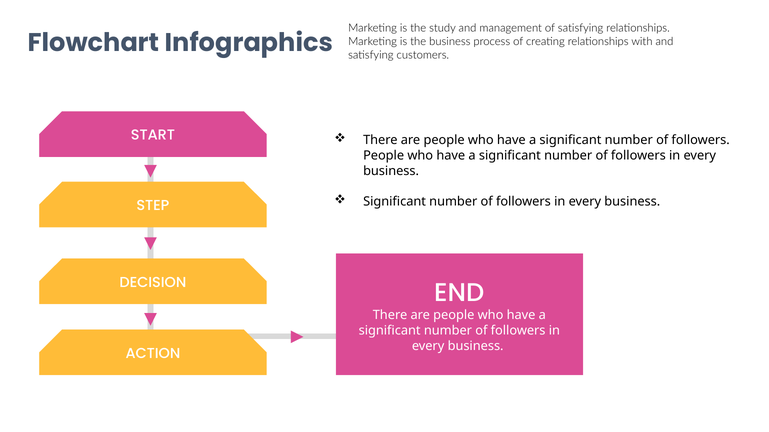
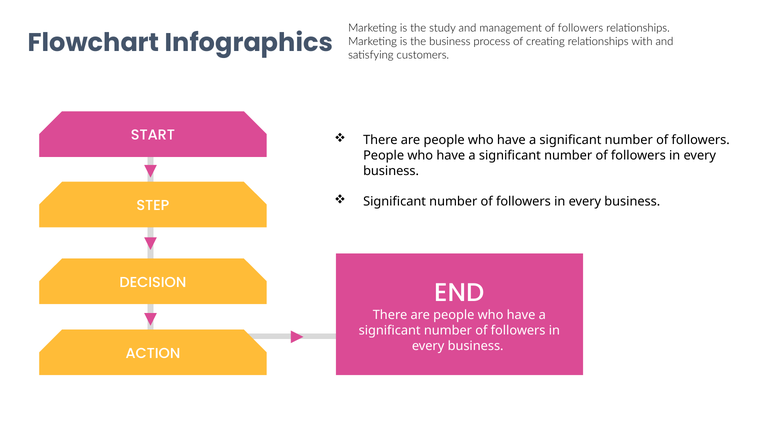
management of satisfying: satisfying -> followers (581, 28)
